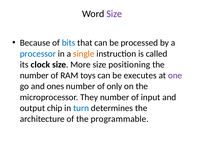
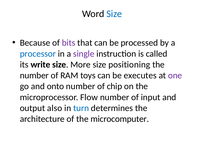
Size colour: purple -> blue (114, 14)
bits colour: blue -> purple (69, 43)
single colour: orange -> purple (84, 54)
clock: clock -> write (40, 65)
ones: ones -> onto (55, 86)
only: only -> chip (114, 86)
They: They -> Flow (89, 97)
chip: chip -> also (55, 108)
programmable: programmable -> microcomputer (120, 119)
